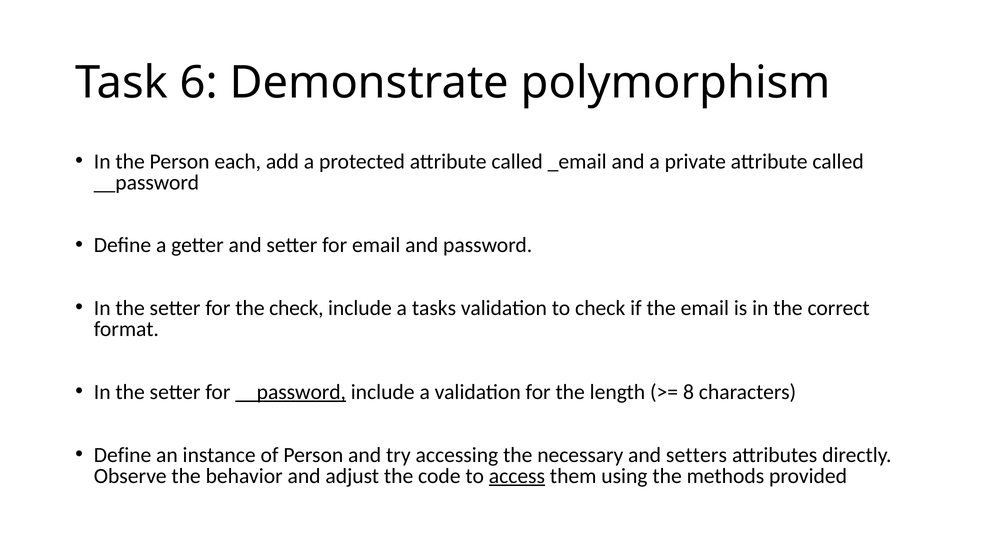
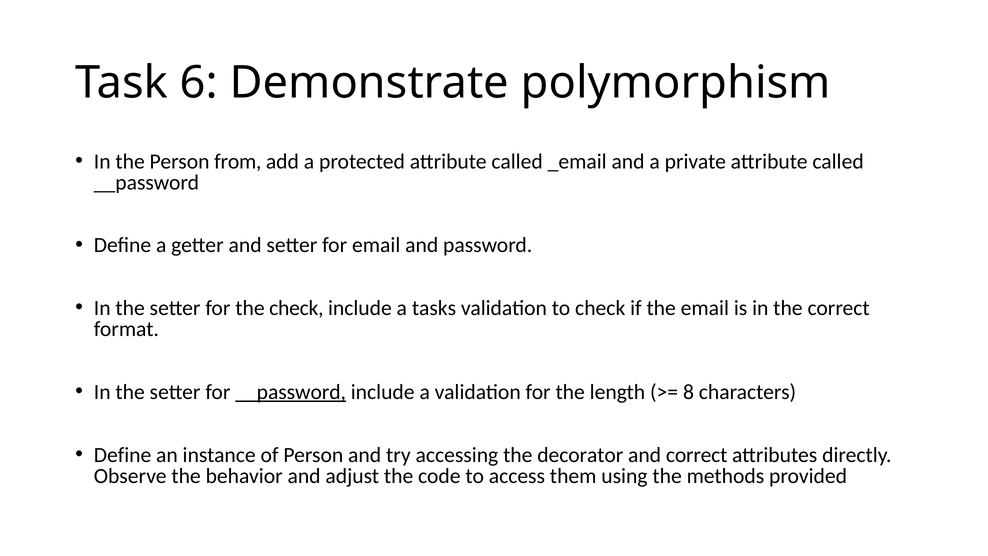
each: each -> from (238, 161)
necessary: necessary -> decorator (580, 455)
and setters: setters -> correct (697, 455)
access underline: present -> none (517, 476)
